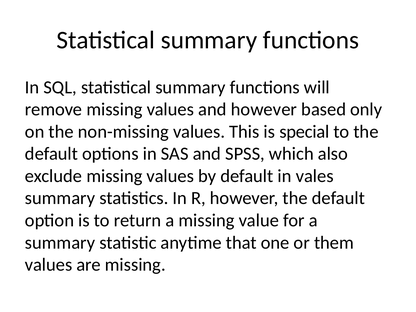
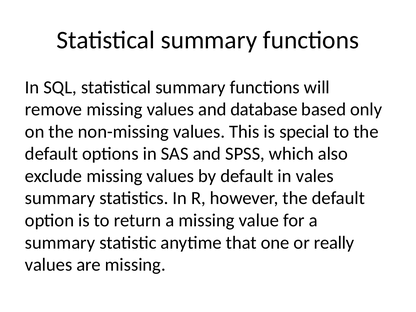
and however: however -> database (264, 109)
them: them -> really (334, 243)
